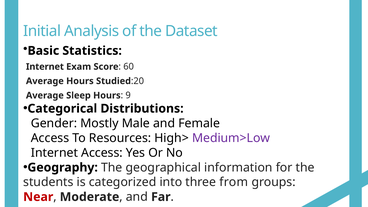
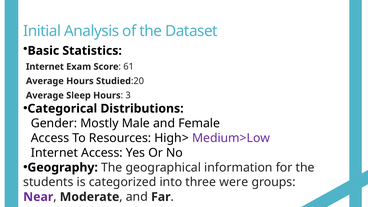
60: 60 -> 61 (129, 67)
9: 9 -> 3 (128, 95)
from: from -> were (234, 182)
Near colour: red -> purple (38, 197)
